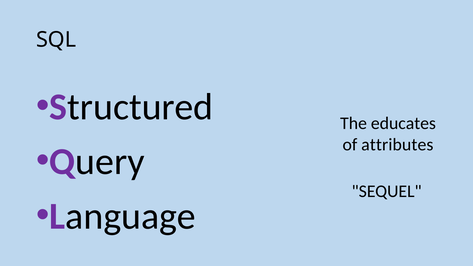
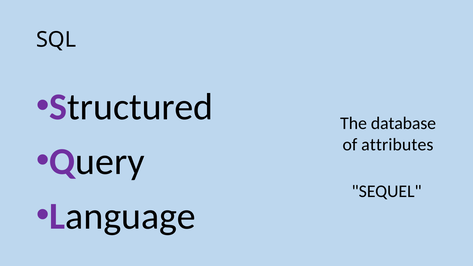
educates: educates -> database (403, 123)
